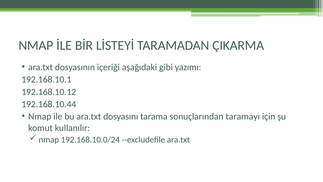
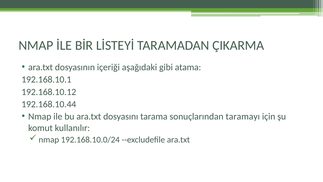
yazımı: yazımı -> atama (188, 67)
